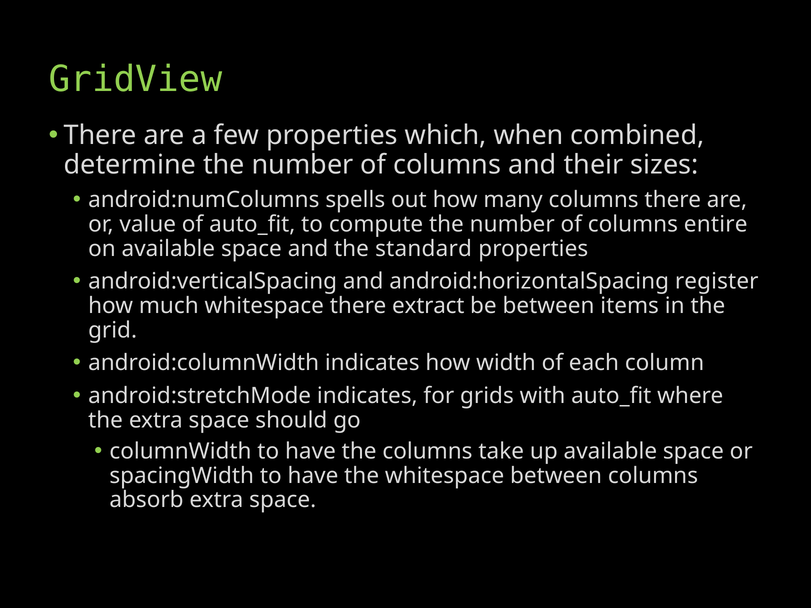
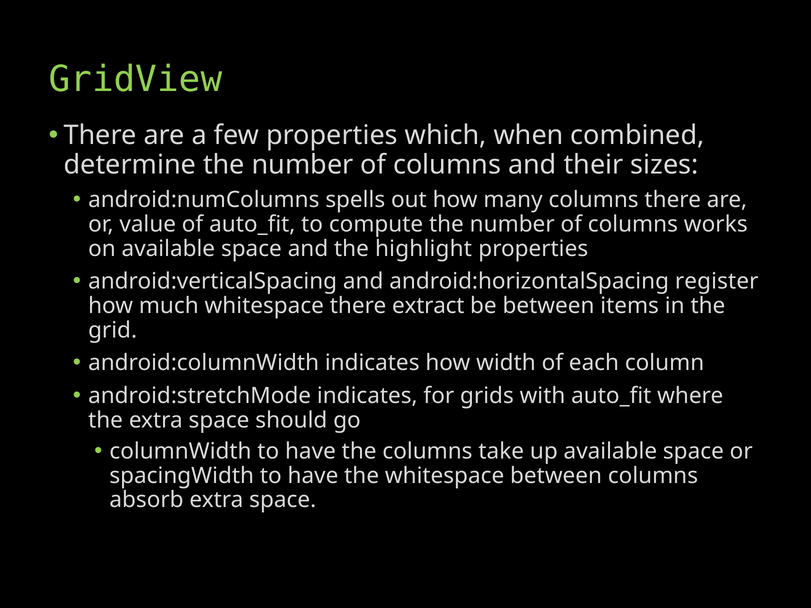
entire: entire -> works (716, 224)
standard: standard -> highlight (424, 249)
